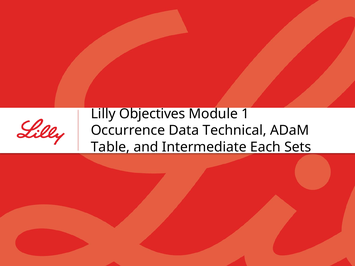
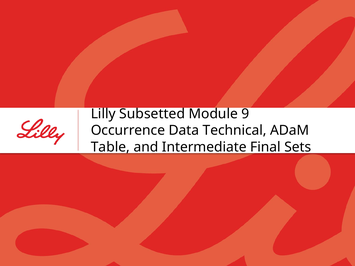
Objectives: Objectives -> Subsetted (152, 114)
1: 1 -> 9 (245, 114)
Each: Each -> Final (265, 147)
